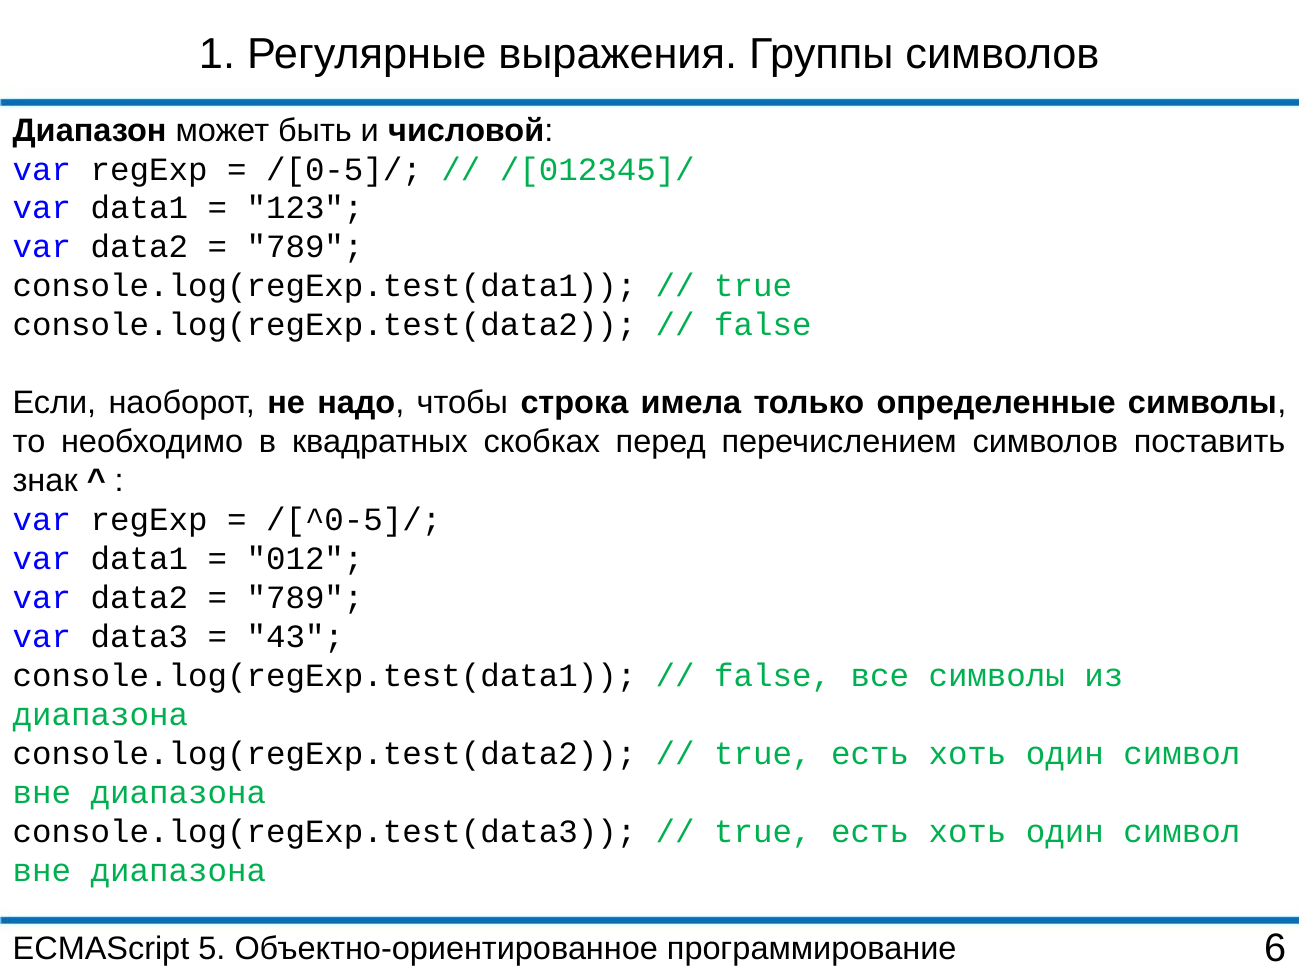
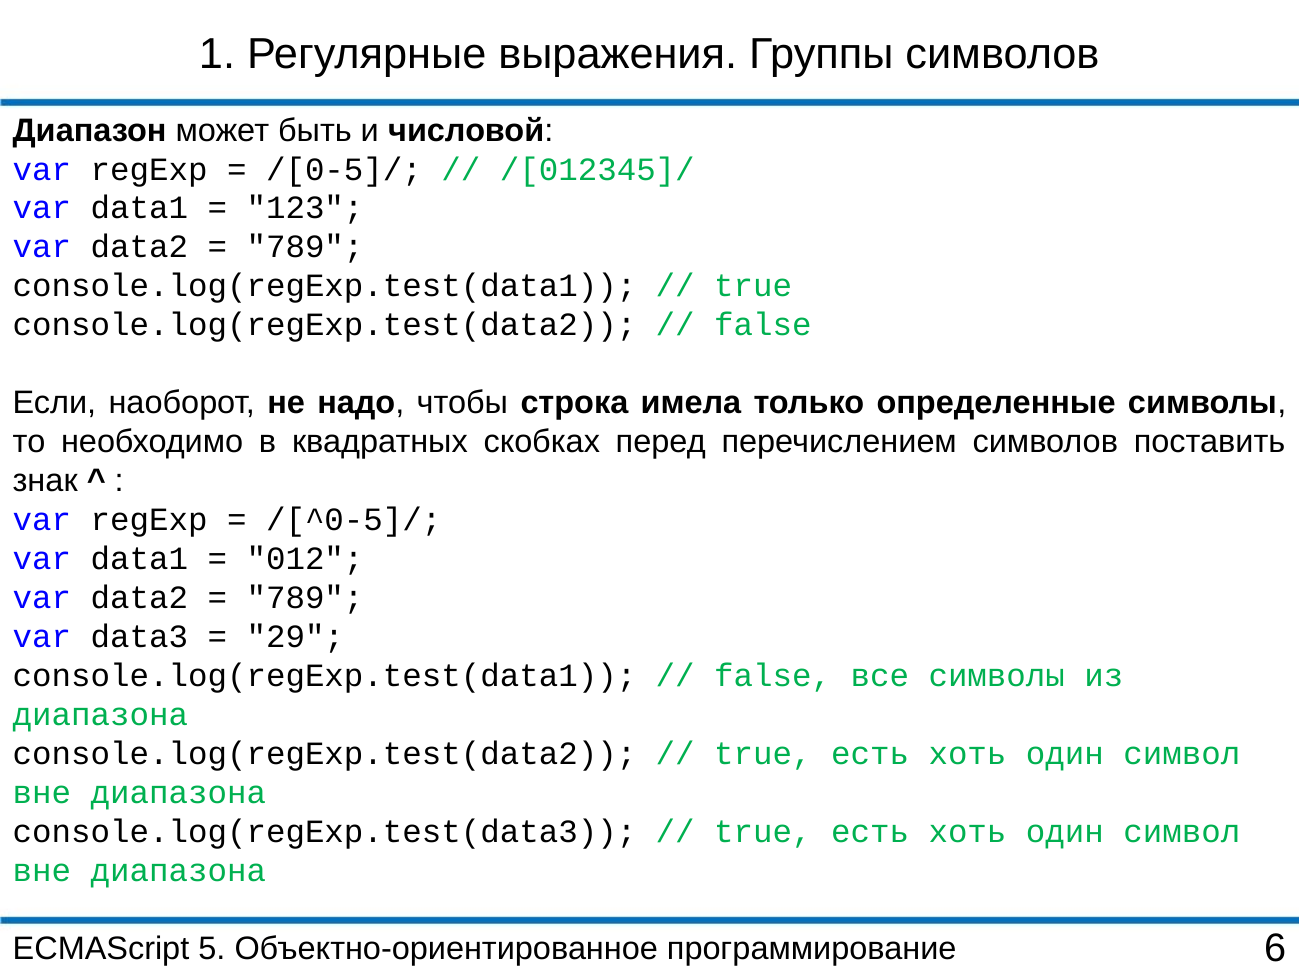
43: 43 -> 29 (295, 637)
